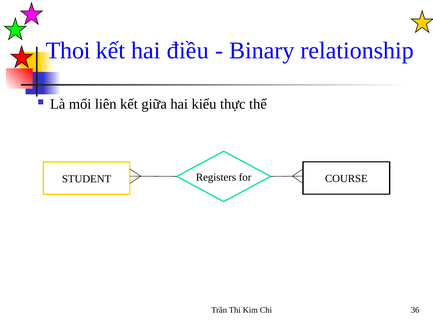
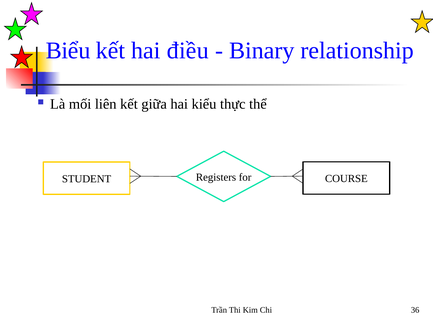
Thoi: Thoi -> Biểu (68, 51)
